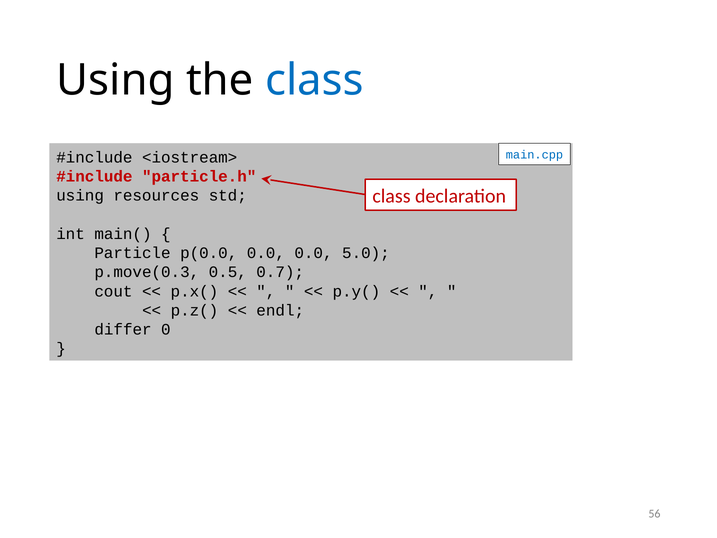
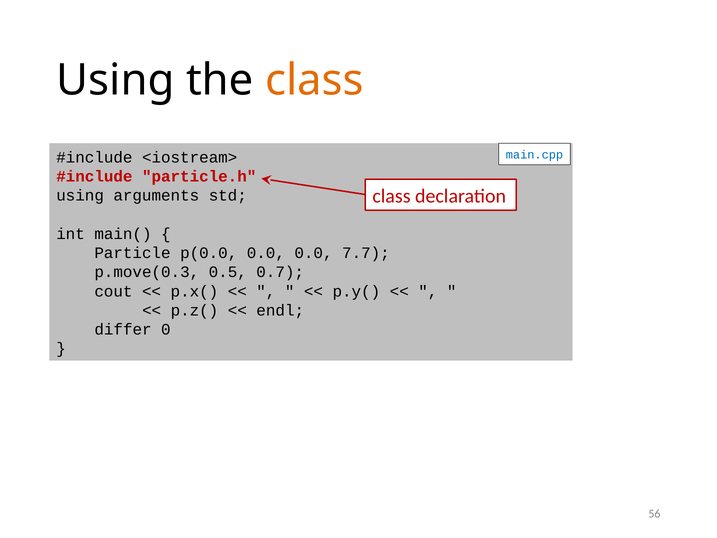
class colour: blue -> orange (314, 80)
resources: resources -> arguments (156, 196)
5.0: 5.0 -> 7.7 (366, 253)
